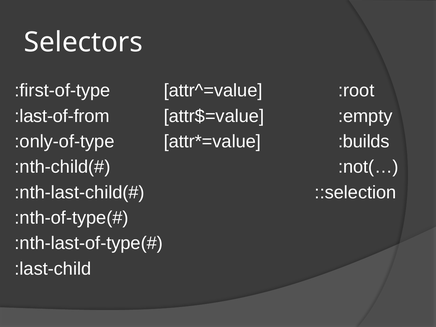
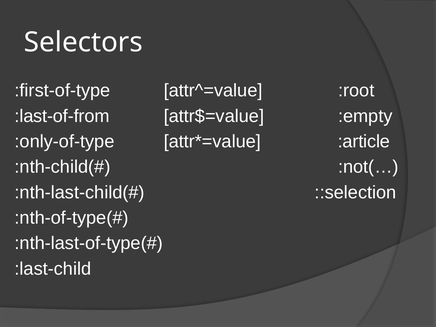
:builds: :builds -> :article (364, 141)
